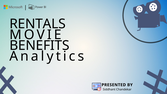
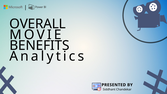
RENTALS: RENTALS -> OVERALL (38, 24)
